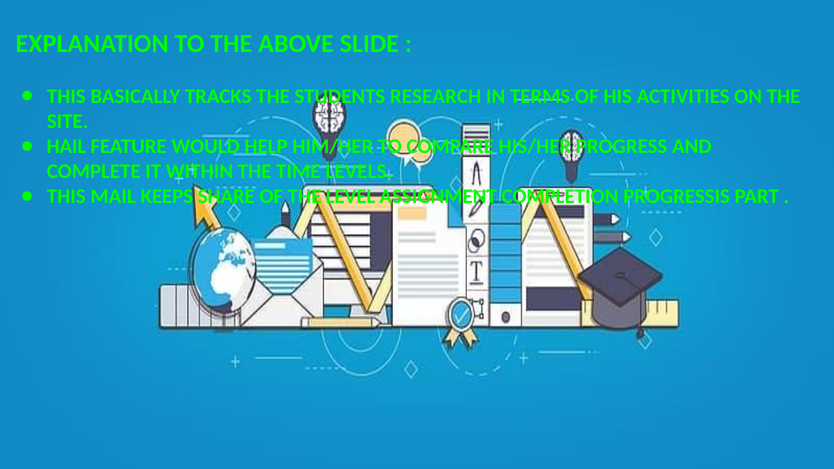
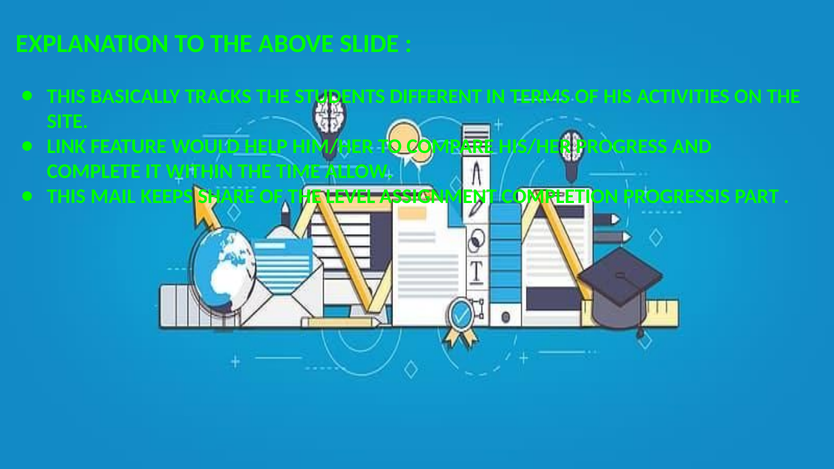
RESEARCH: RESEARCH -> DIFFERENT (436, 96)
HAIL: HAIL -> LINK (66, 146)
LEVELS: LEVELS -> ALLOW (359, 171)
